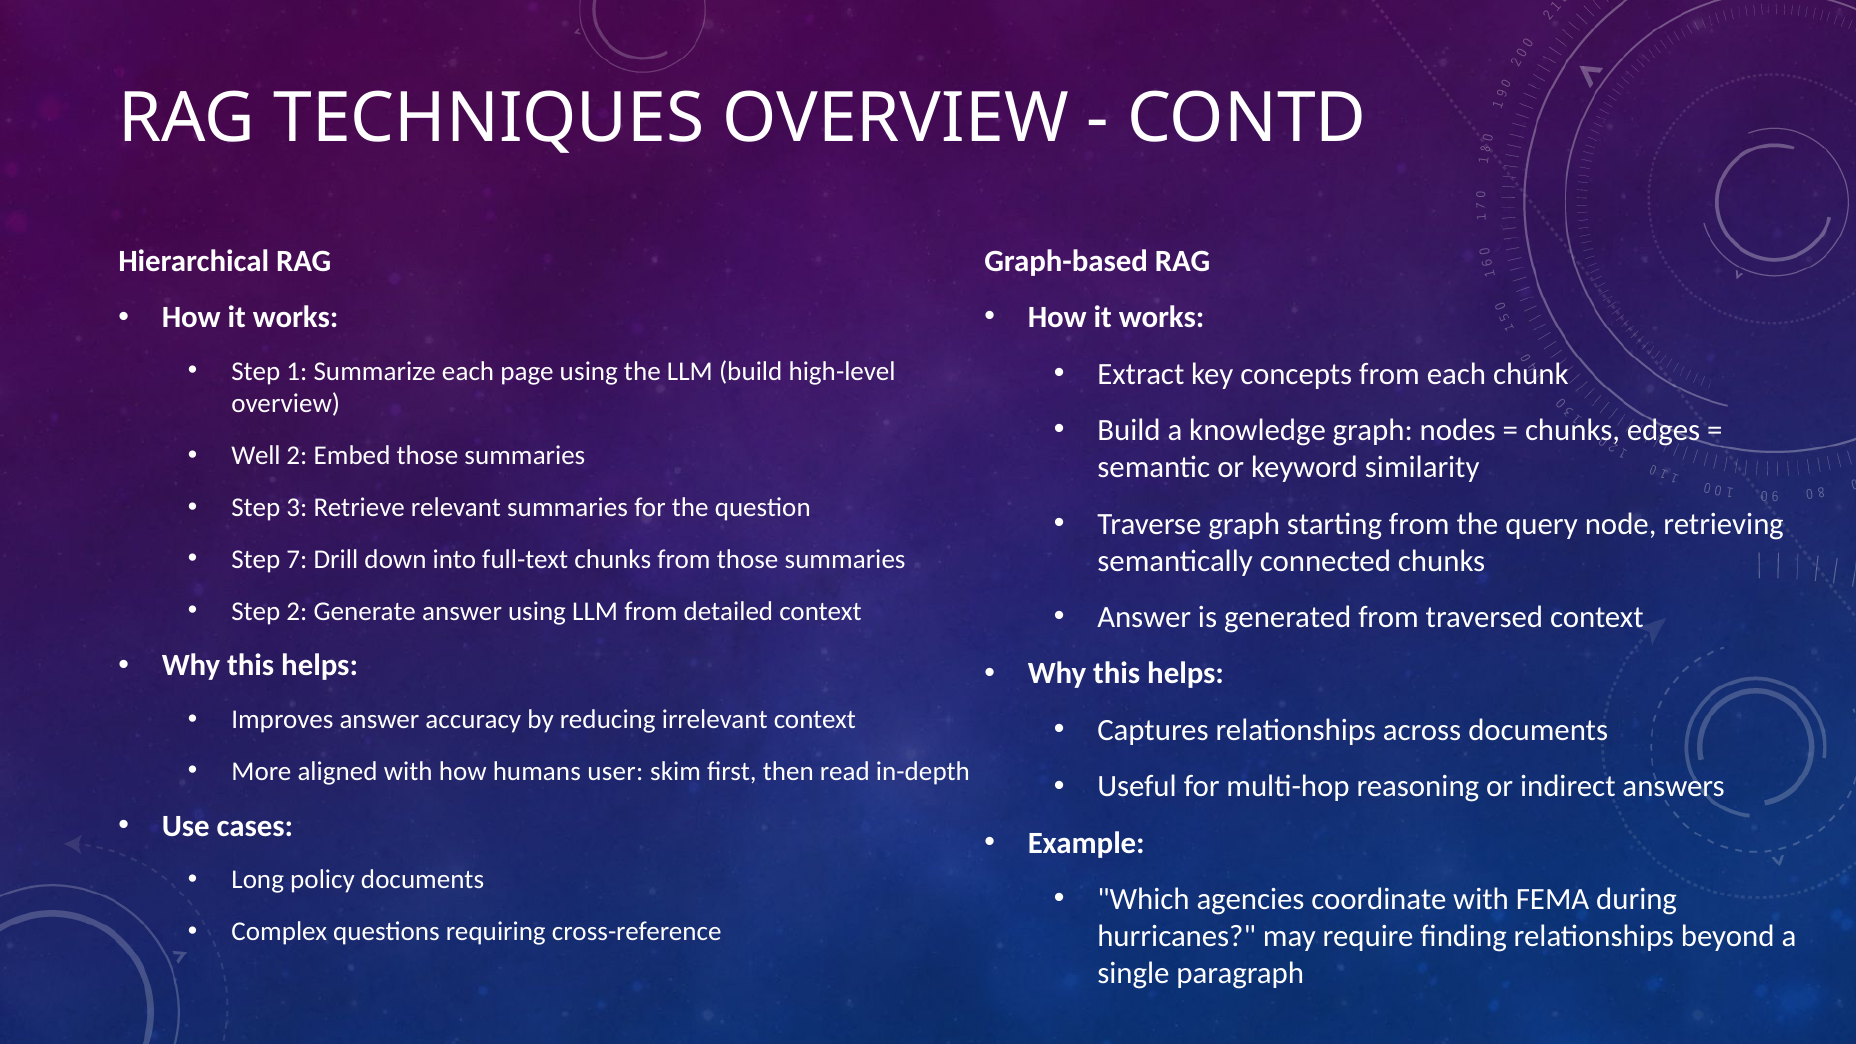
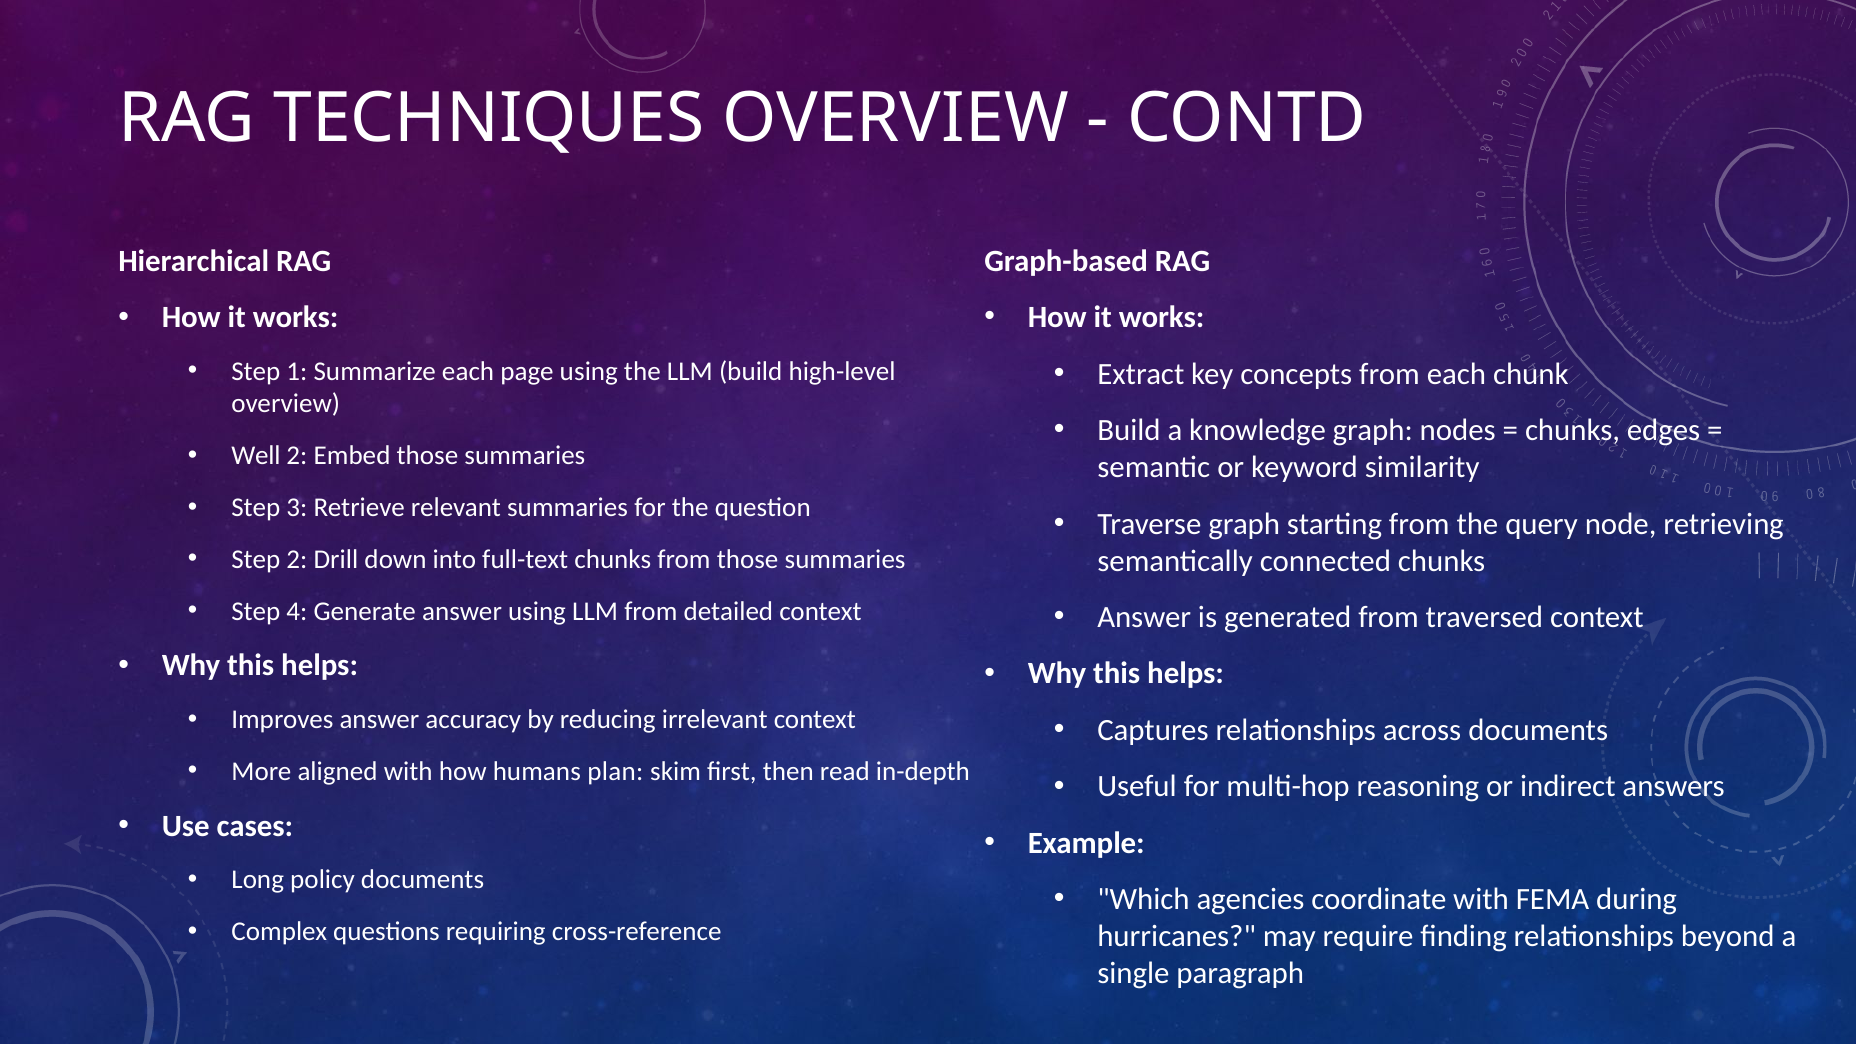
Step 7: 7 -> 2 (297, 560)
Step 2: 2 -> 4 (297, 611)
user: user -> plan (615, 772)
